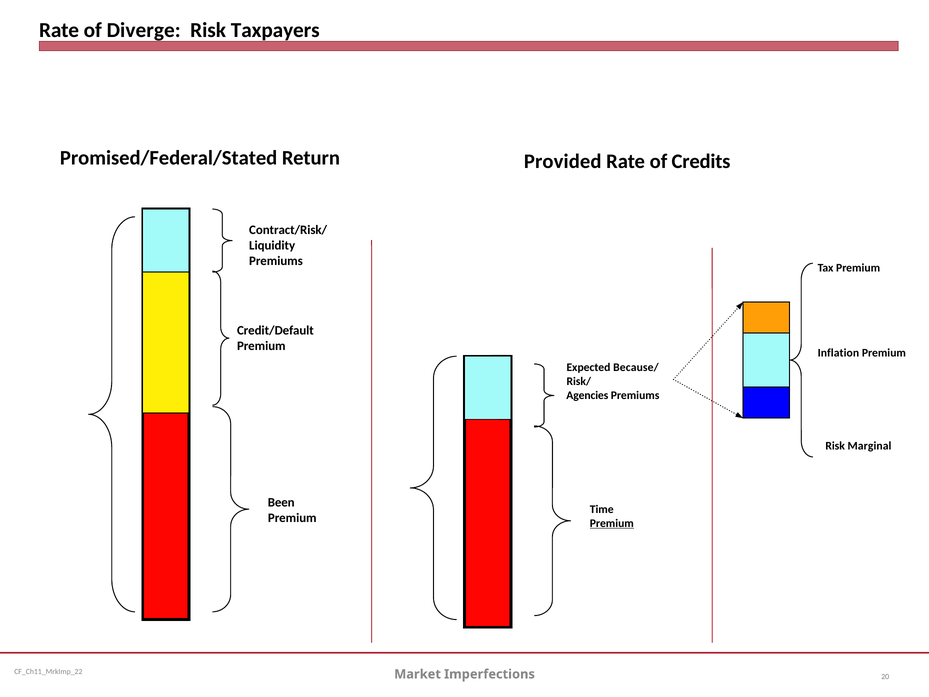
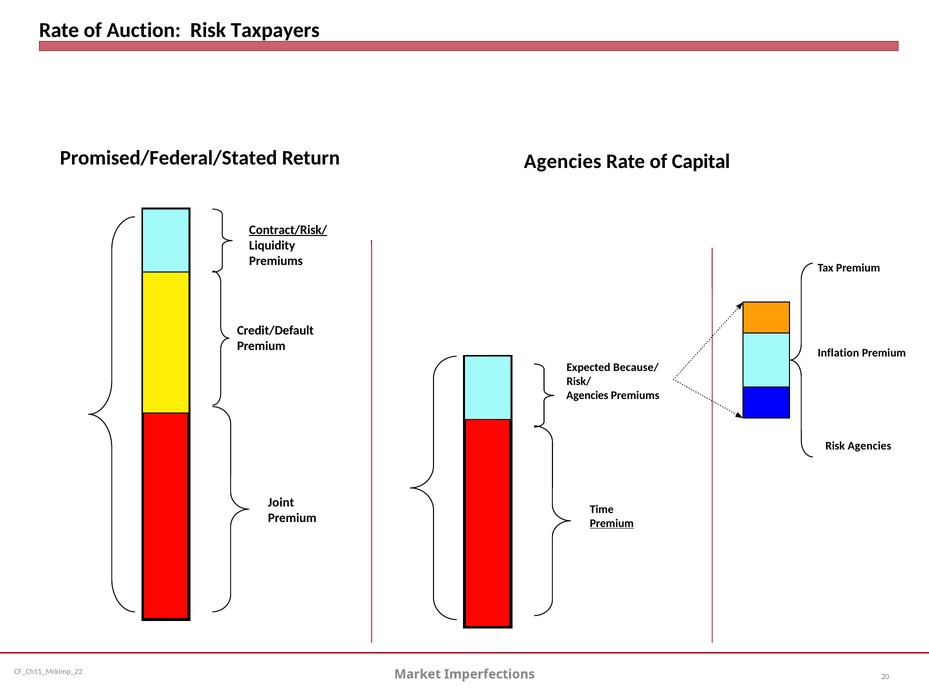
Diverge: Diverge -> Auction (144, 30)
Provided: Provided -> Agencies (563, 162)
Credits: Credits -> Capital (701, 162)
Contract/Risk/ underline: none -> present (288, 230)
Risk Marginal: Marginal -> Agencies (870, 446)
Been: Been -> Joint (281, 502)
